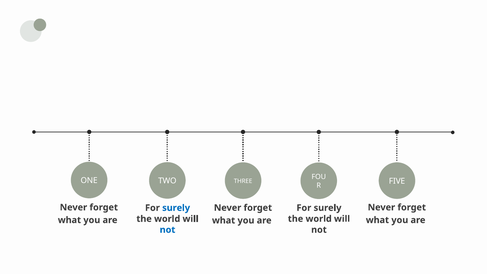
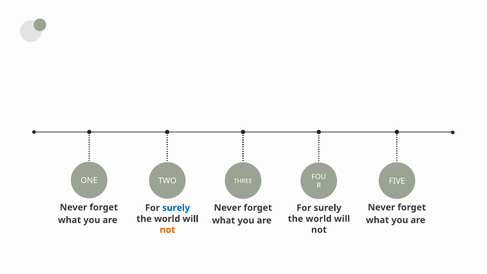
not colour: blue -> orange (168, 230)
